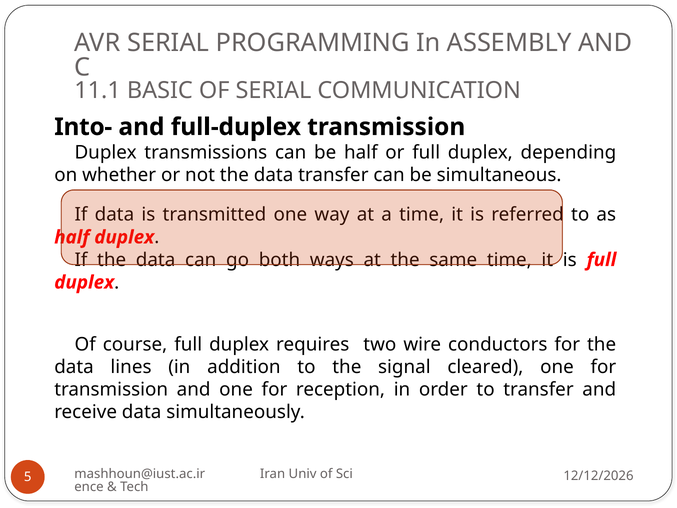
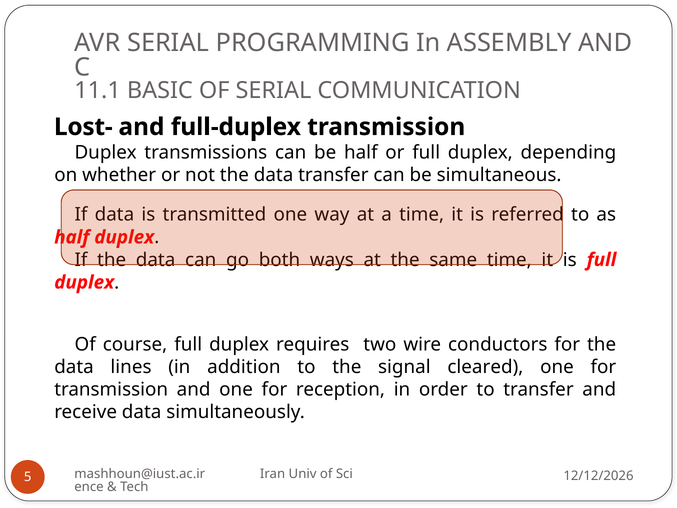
Into-: Into- -> Lost- (83, 127)
